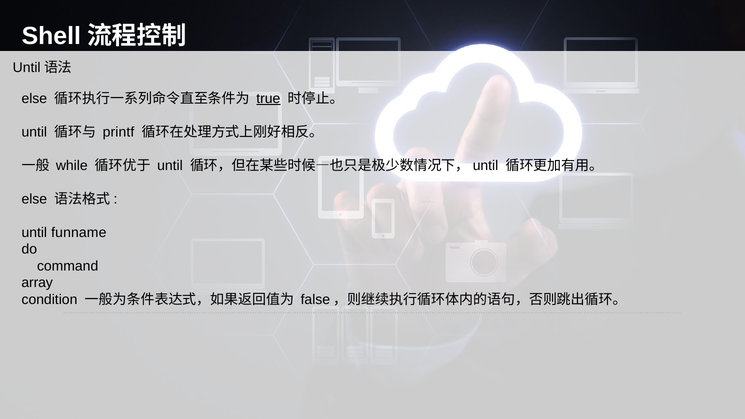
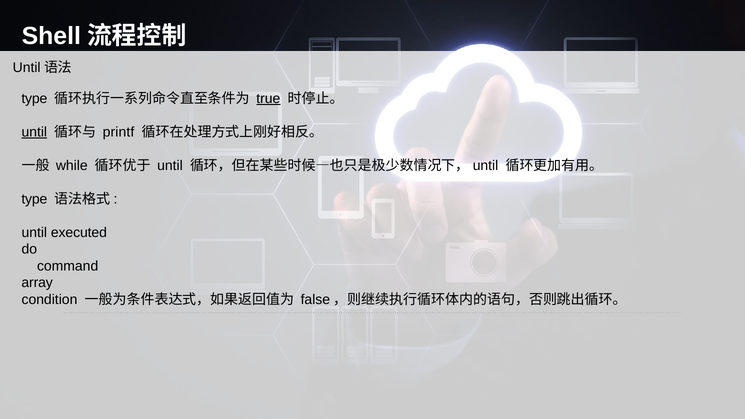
else: else -> type (34, 98)
until underline: none -> present (34, 132)
else: else -> type (34, 199)
funname: funname -> executed (79, 233)
